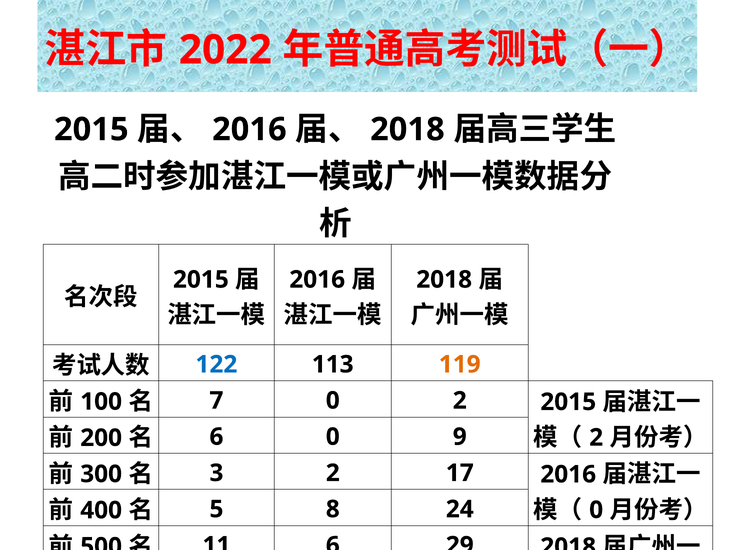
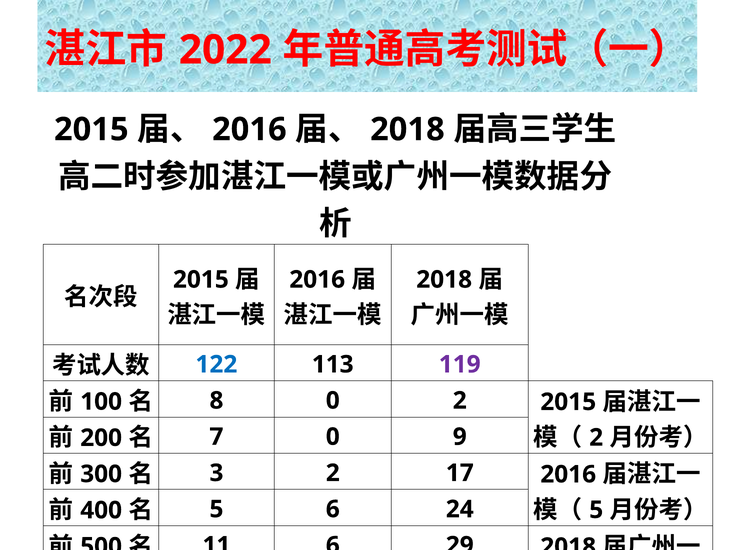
119 colour: orange -> purple (460, 364)
7: 7 -> 8 (216, 400)
6: 6 -> 7 (216, 437)
0: 0 -> 5 (596, 510)
5 8: 8 -> 6 (333, 509)
